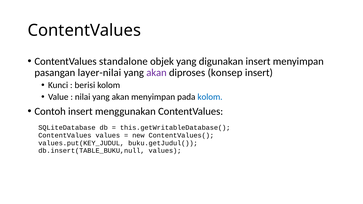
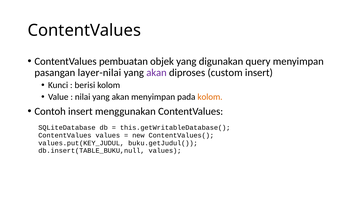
standalone: standalone -> pembuatan (123, 61)
digunakan insert: insert -> query (258, 61)
konsep: konsep -> custom (225, 73)
kolom colour: blue -> orange (210, 97)
